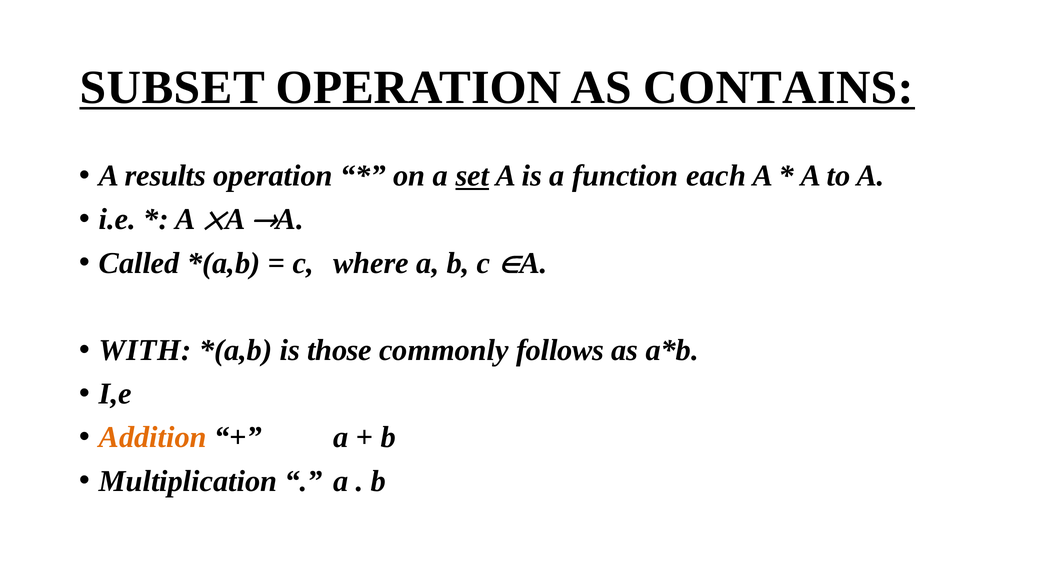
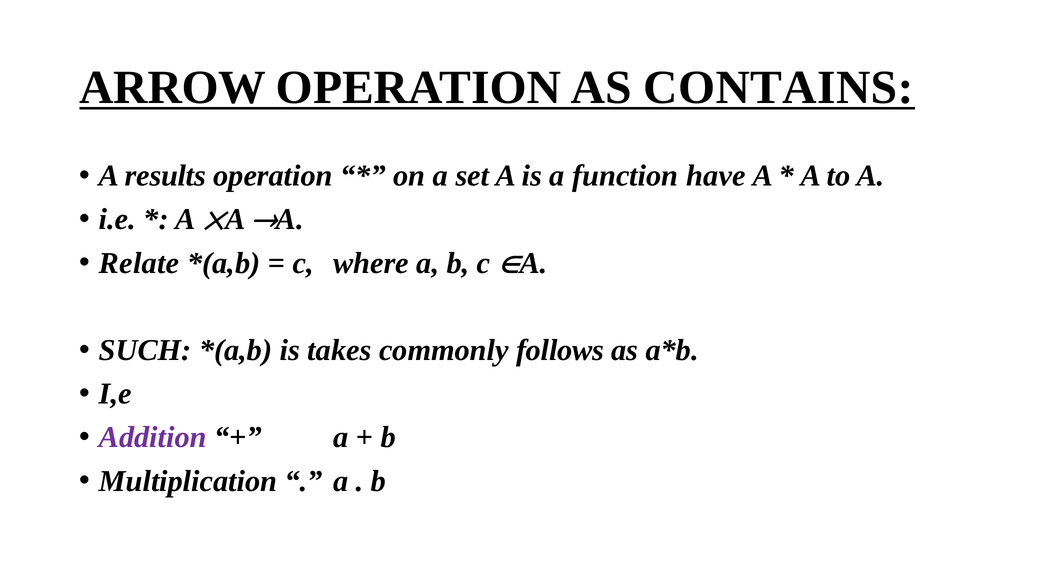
SUBSET: SUBSET -> ARROW (173, 87)
set underline: present -> none (472, 176)
each: each -> have (716, 176)
Called: Called -> Relate (139, 263)
WITH: WITH -> SUCH (145, 351)
those: those -> takes (339, 351)
Addition colour: orange -> purple (153, 438)
